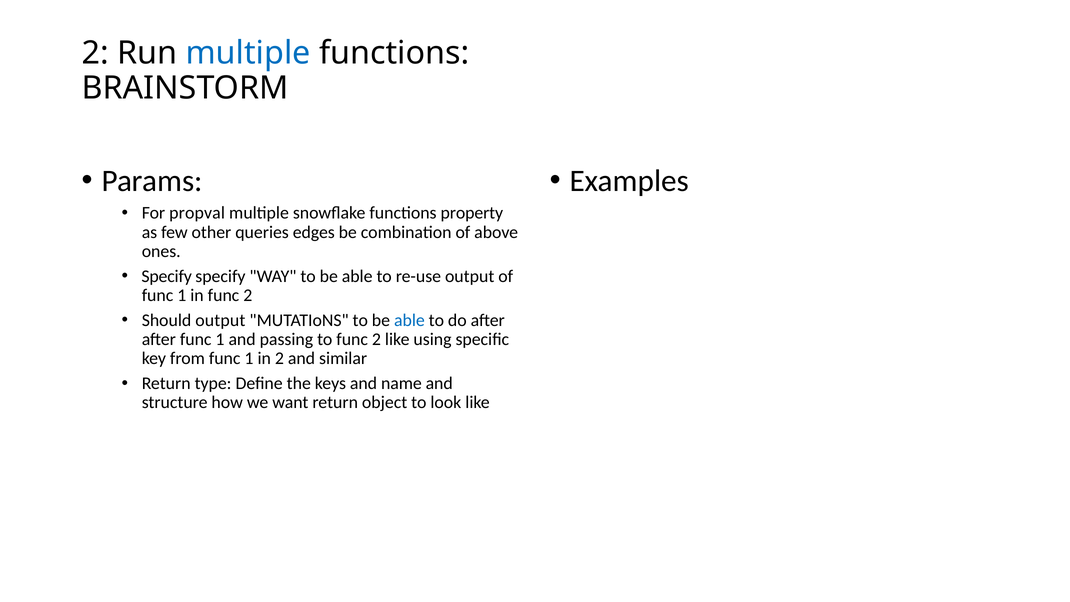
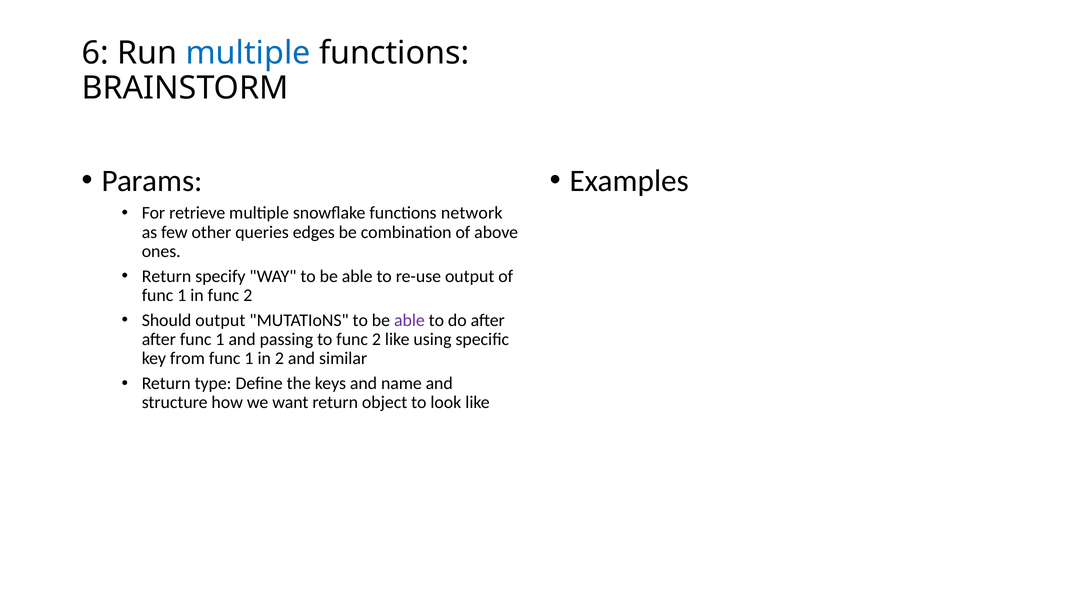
2: 2 -> 6 (95, 53)
propval: propval -> retrieve (197, 213)
property: property -> network (472, 213)
Specify: Specify -> Return (167, 276)
able colour: blue -> purple (409, 320)
